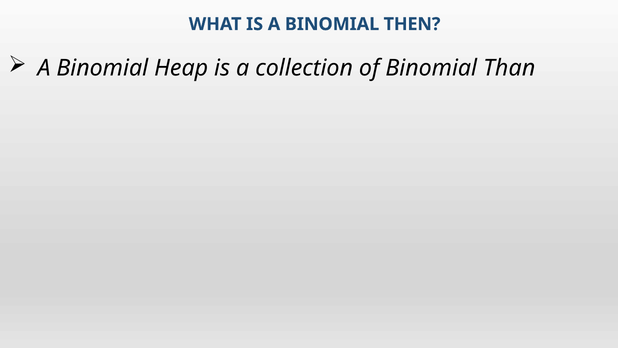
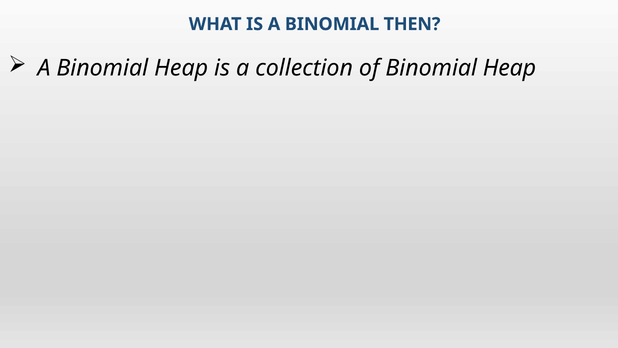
of Binomial Than: Than -> Heap (509, 68)
